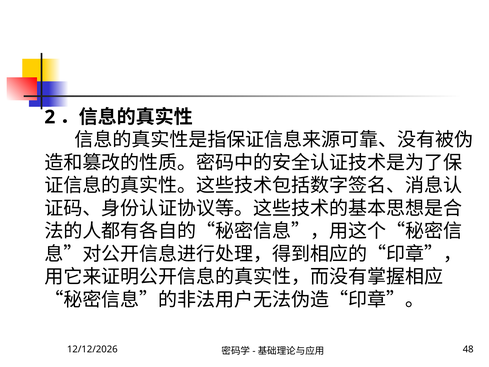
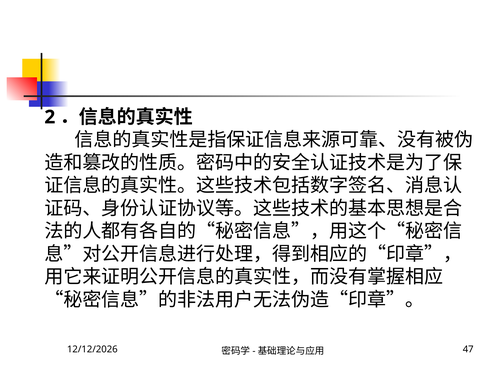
48: 48 -> 47 (468, 349)
